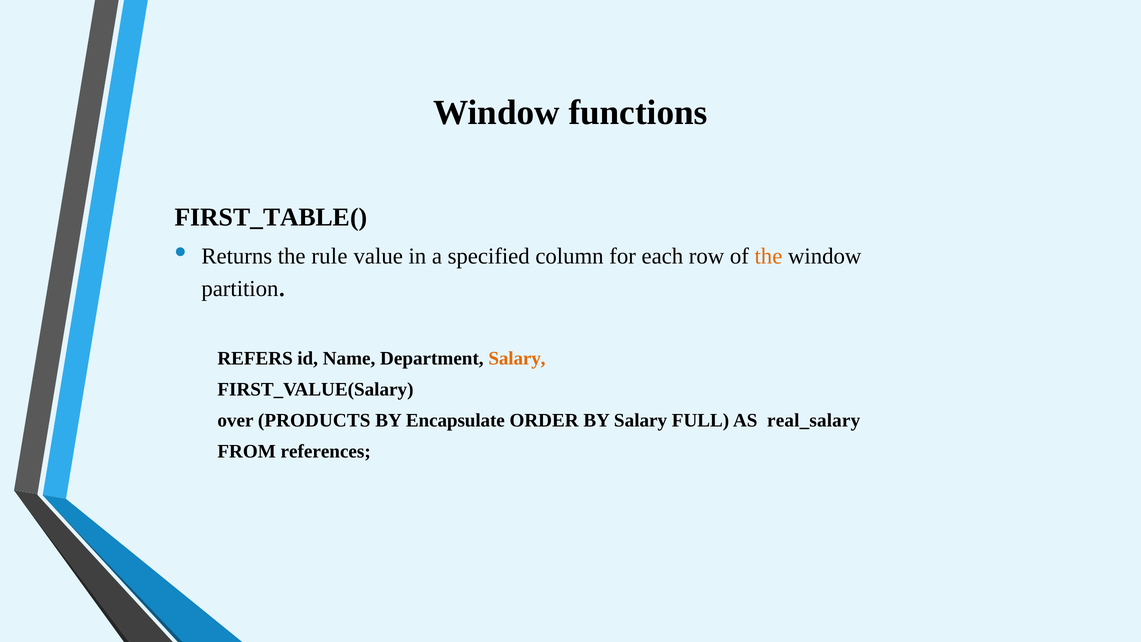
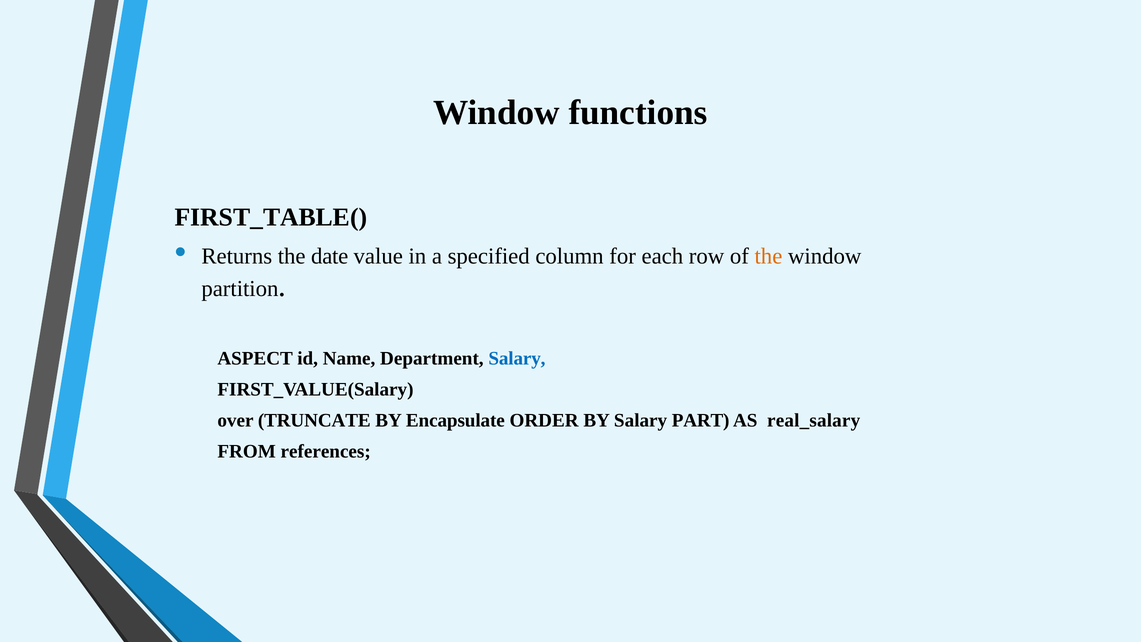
rule: rule -> date (330, 256)
REFERS: REFERS -> ASPECT (255, 358)
Salary colour: orange -> blue (517, 358)
PRODUCTS: PRODUCTS -> TRUNCATE (314, 420)
FULL: FULL -> PART (701, 420)
